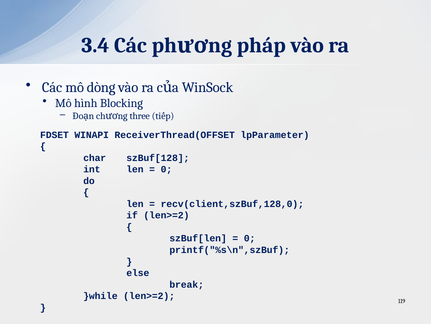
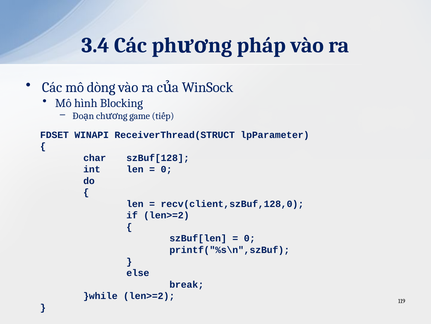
three: three -> game (140, 116)
ReceiverThread(OFFSET: ReceiverThread(OFFSET -> ReceiverThread(STRUCT (175, 135)
